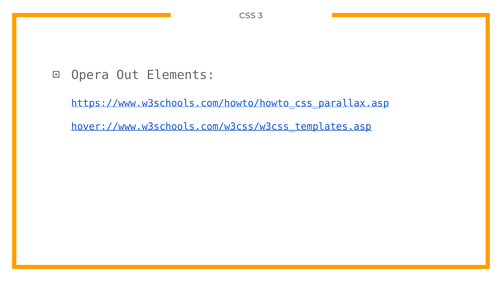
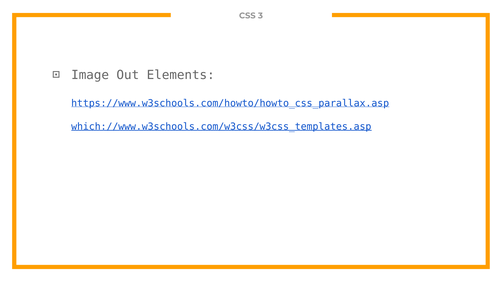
Opera: Opera -> Image (90, 75)
hover://www.w3schools.com/w3css/w3css_templates.asp: hover://www.w3schools.com/w3css/w3css_templates.asp -> which://www.w3schools.com/w3css/w3css_templates.asp (221, 127)
